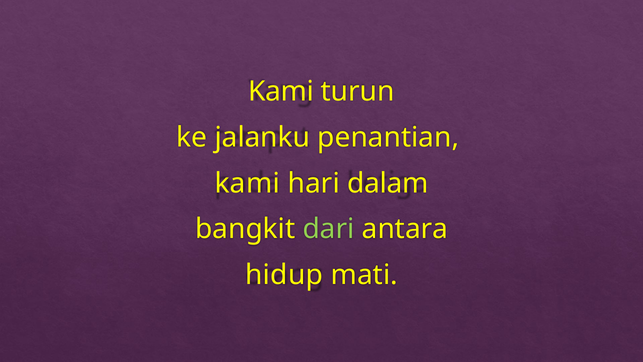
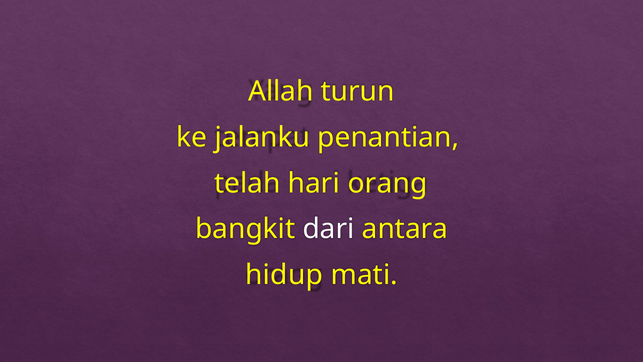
Kami: Kami -> Allah (281, 91)
kami: kami -> telah (247, 183)
dalam: dalam -> orang (388, 183)
dari colour: light green -> white (329, 229)
